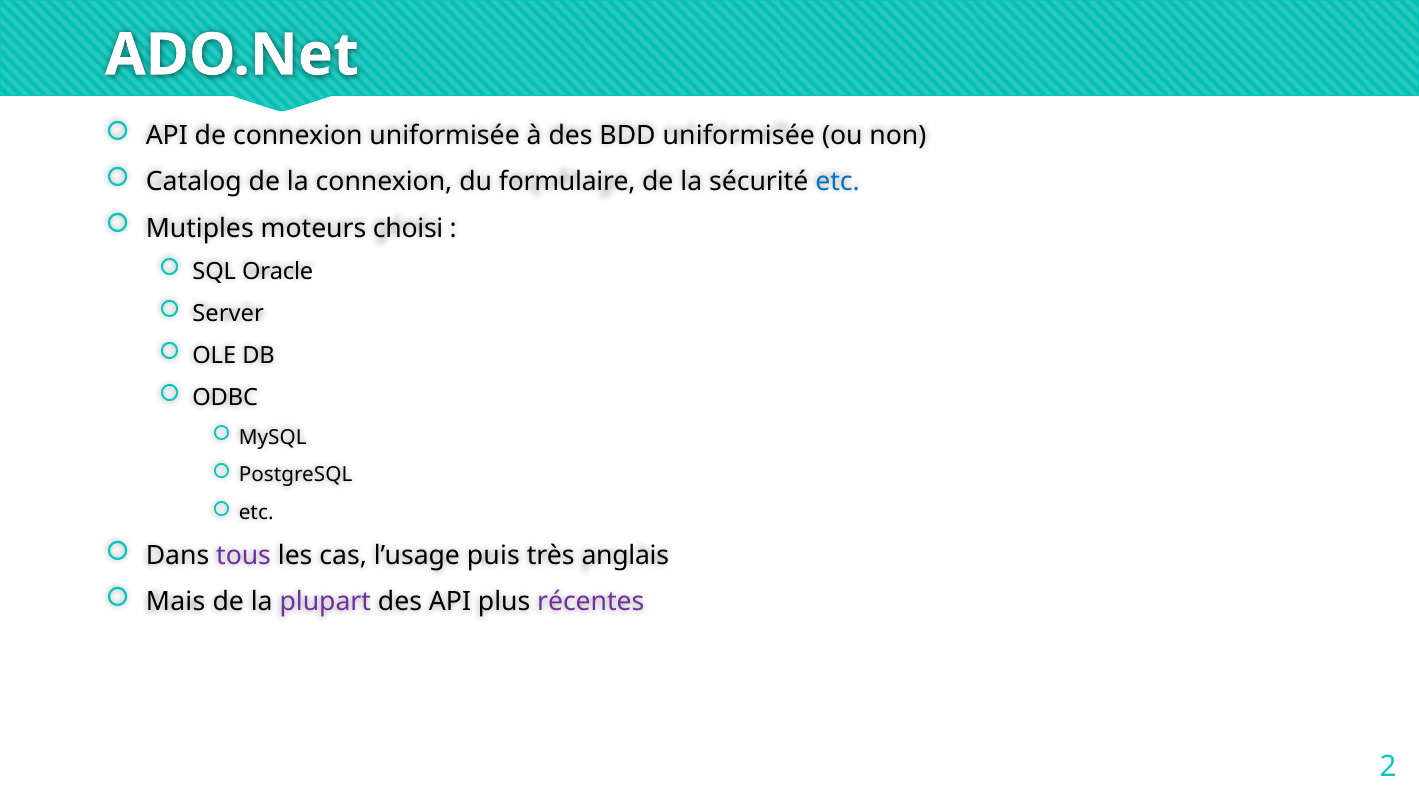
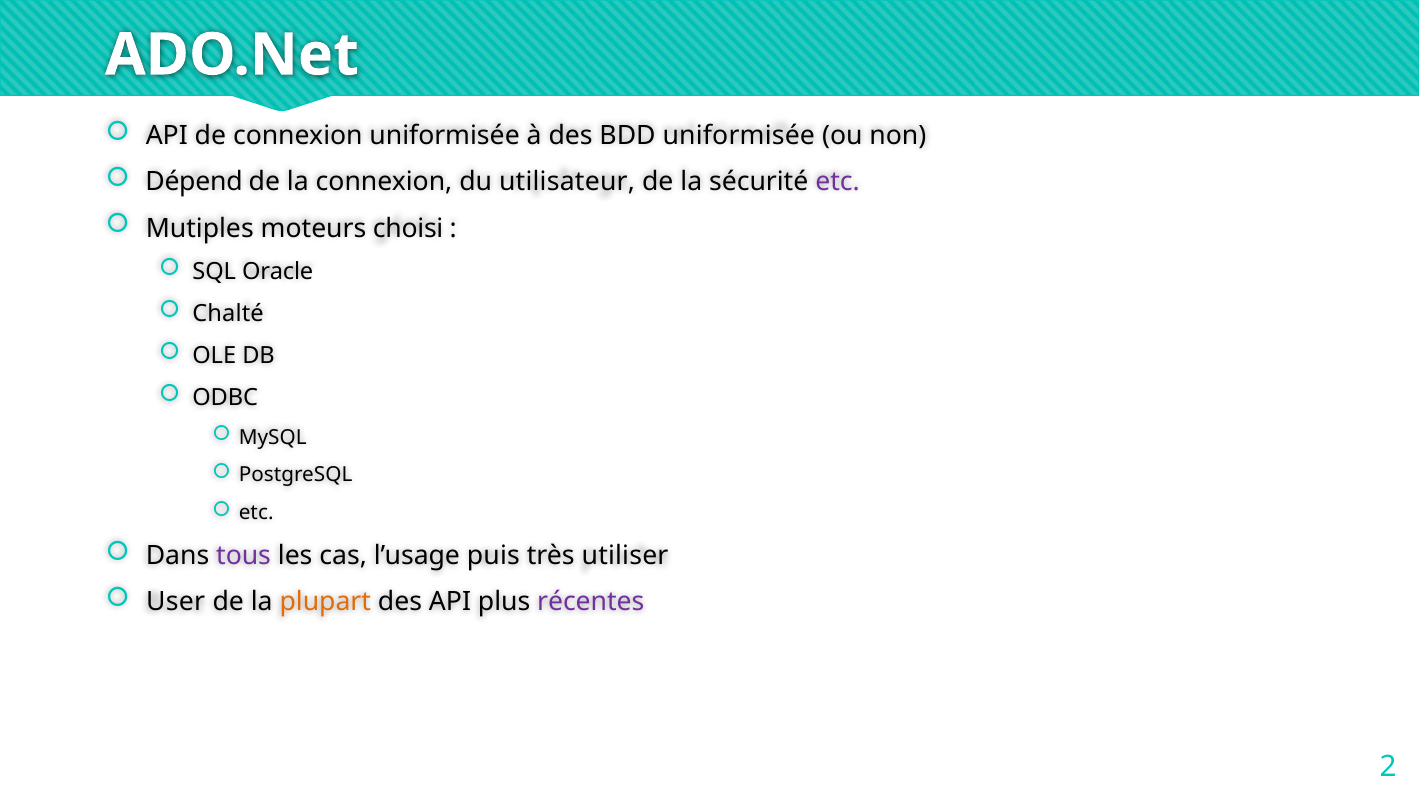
Catalog: Catalog -> Dépend (194, 182)
formulaire: formulaire -> utilisateur (567, 182)
etc colour: blue -> purple (838, 182)
Server: Server -> Chalté (228, 314)
anglais: anglais -> utiliser (625, 556)
Mais: Mais -> User (176, 602)
plupart colour: purple -> orange (325, 602)
